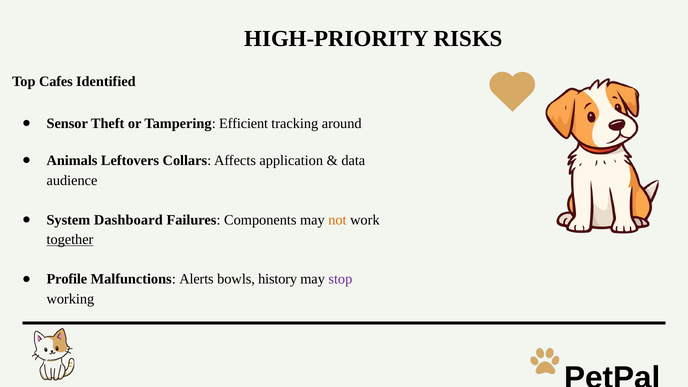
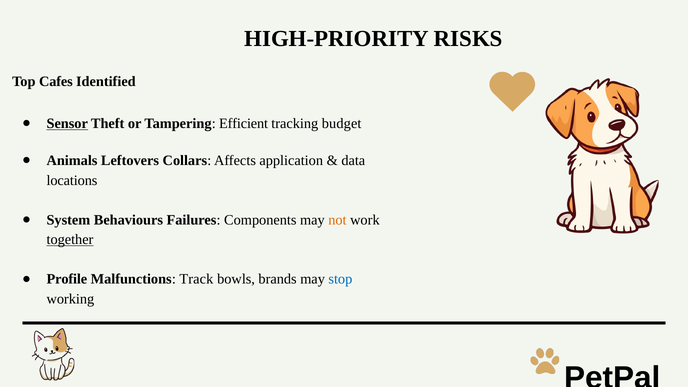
Sensor underline: none -> present (67, 124)
around: around -> budget (342, 124)
audience: audience -> locations (72, 180)
Dashboard: Dashboard -> Behaviours (128, 220)
Alerts: Alerts -> Track (196, 279)
history: history -> brands (278, 279)
stop colour: purple -> blue (340, 279)
